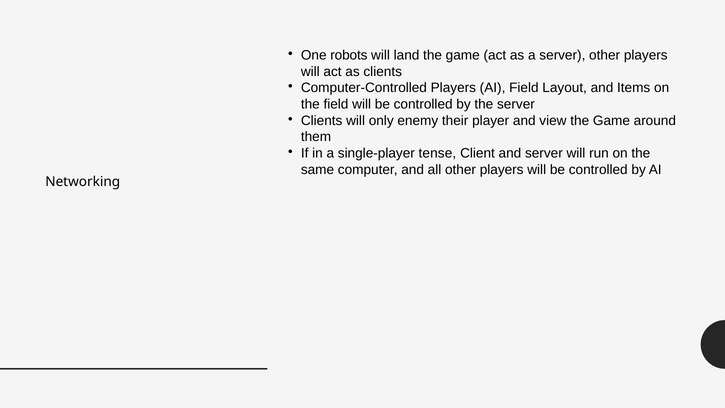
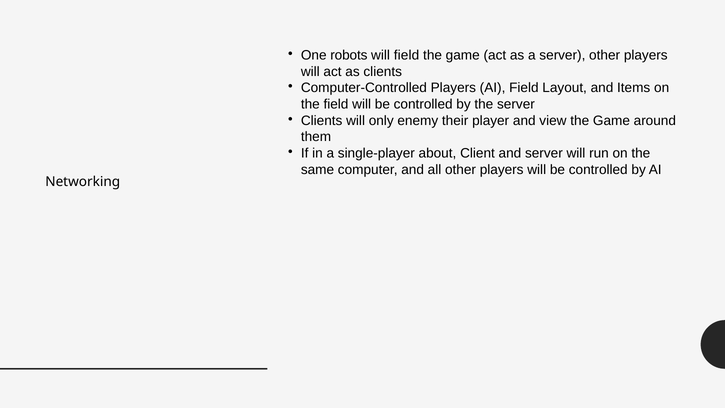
will land: land -> field (406, 55)
tense: tense -> about (437, 153)
